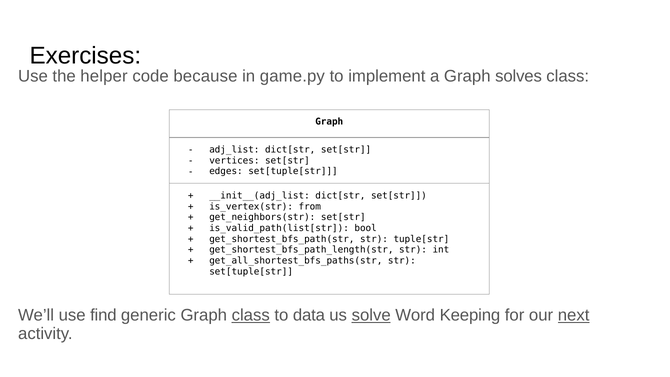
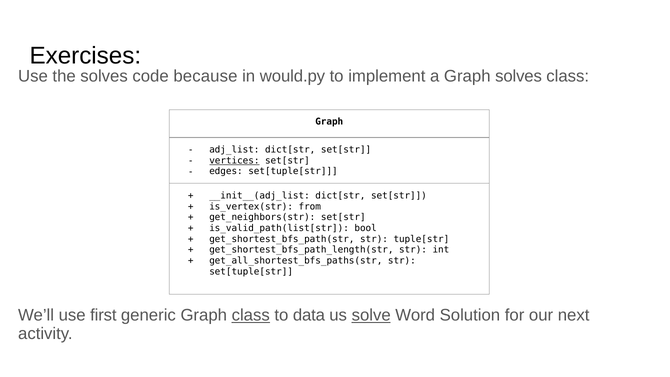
the helper: helper -> solves (104, 76)
game.py: game.py -> would.py (292, 76)
vertices underline: none -> present (234, 161)
find: find -> first (103, 315)
Keeping: Keeping -> Solution (470, 315)
next underline: present -> none (574, 315)
